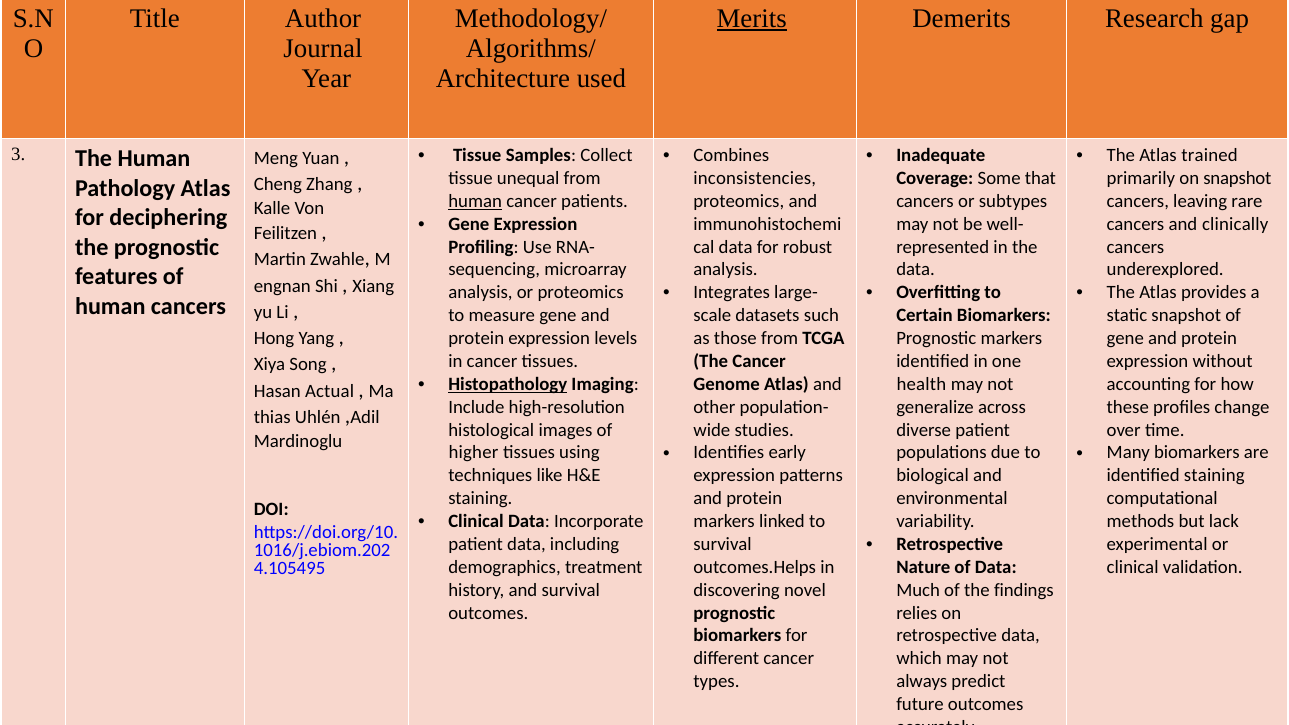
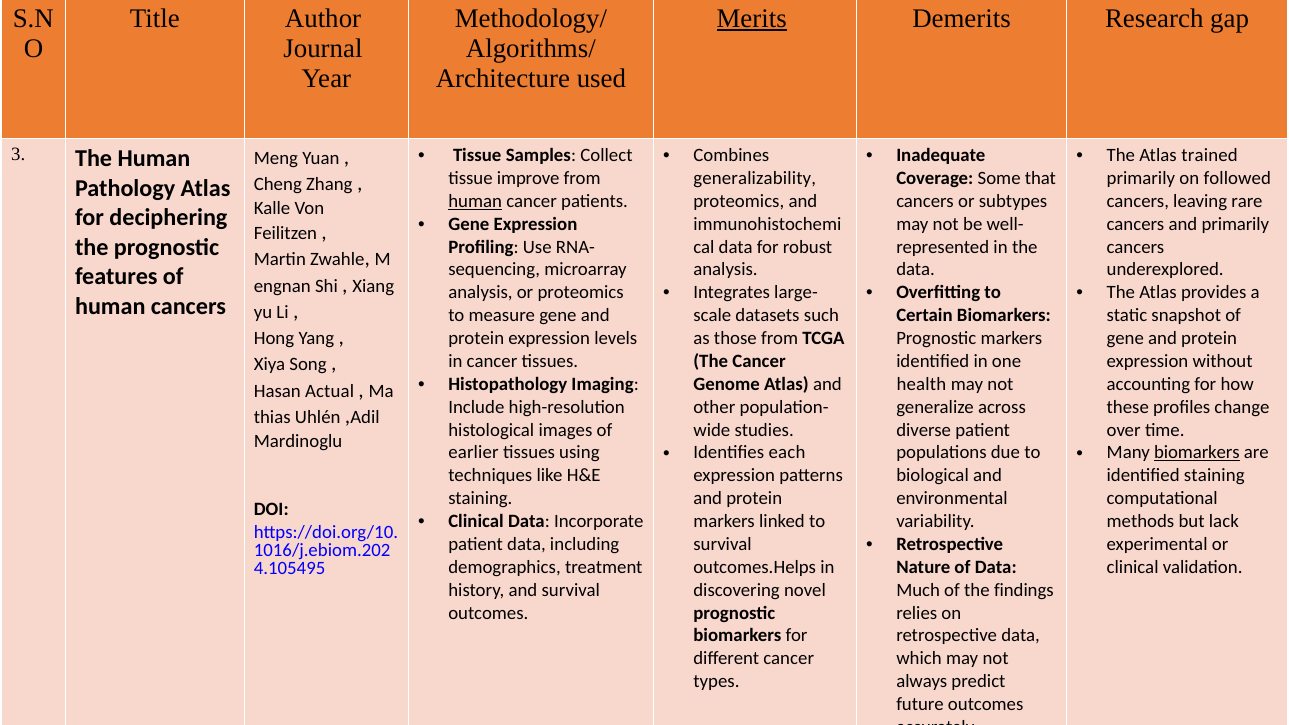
unequal: unequal -> improve (528, 178)
inconsistencies: inconsistencies -> generalizability (755, 178)
on snapshot: snapshot -> followed (1237, 178)
and clinically: clinically -> primarily (1235, 224)
Histopathology underline: present -> none (508, 384)
early: early -> each (787, 453)
biomarkers underline: none -> present (1197, 453)
higher: higher -> earlier (474, 453)
